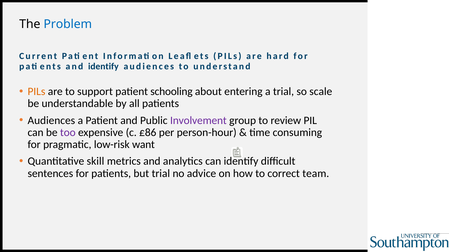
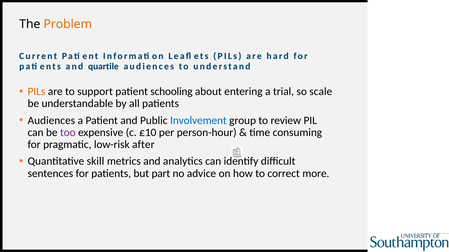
Problem colour: blue -> orange (68, 24)
and identify: identify -> quartile (103, 66)
Involvement colour: purple -> blue (198, 121)
£86: £86 -> £10 (148, 133)
want: want -> after (143, 145)
but trial: trial -> part (161, 174)
team: team -> more (316, 174)
